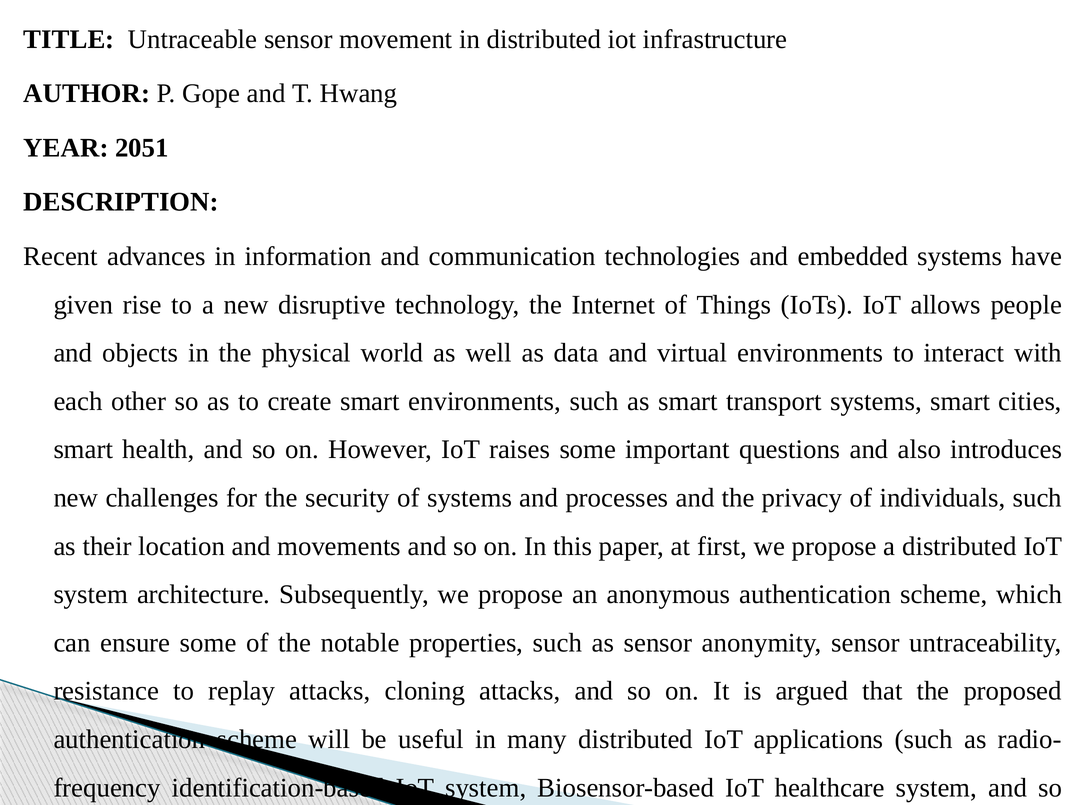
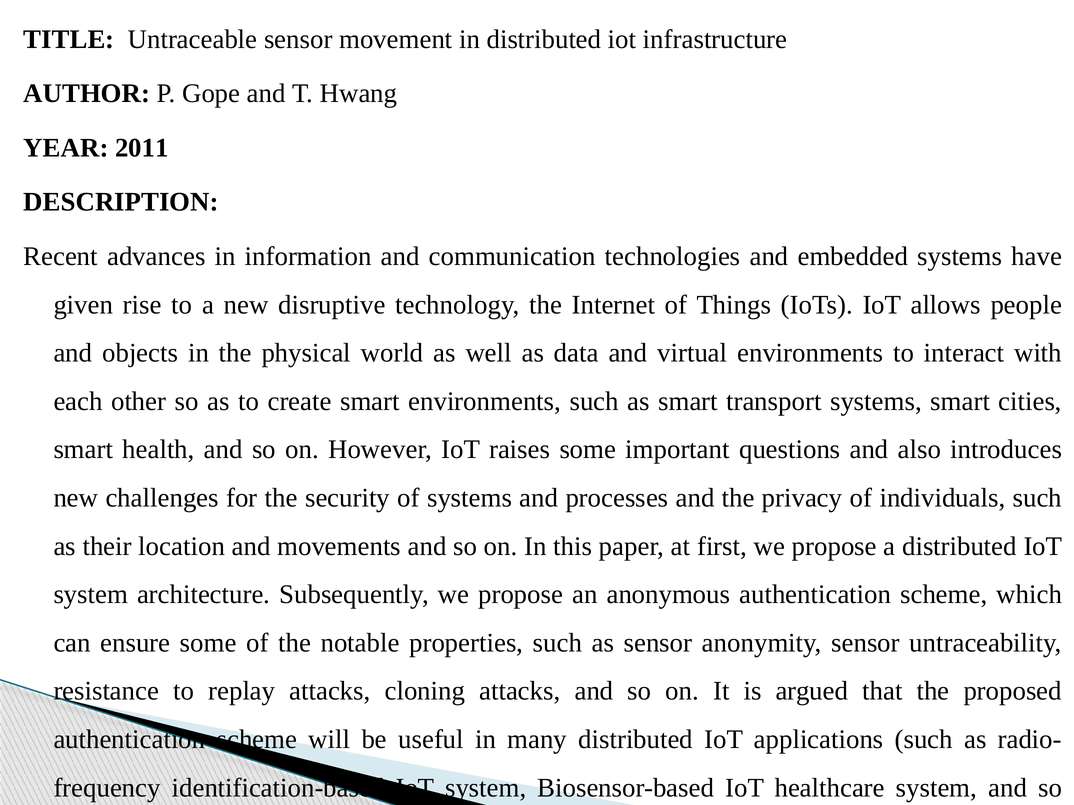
2051: 2051 -> 2011 (142, 148)
